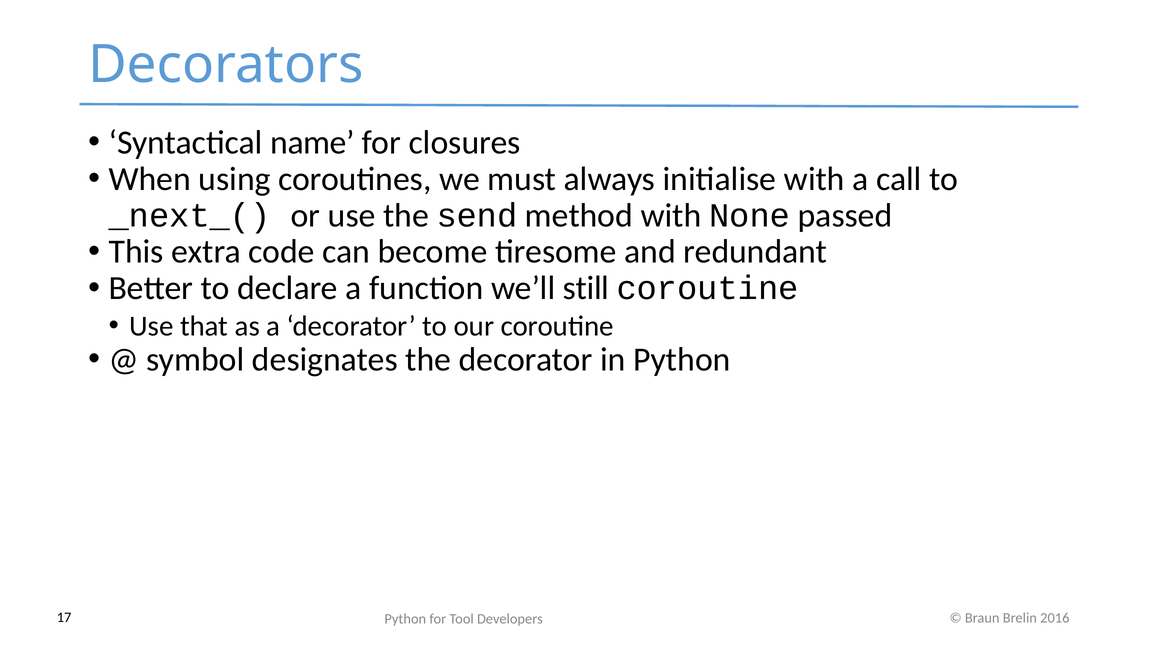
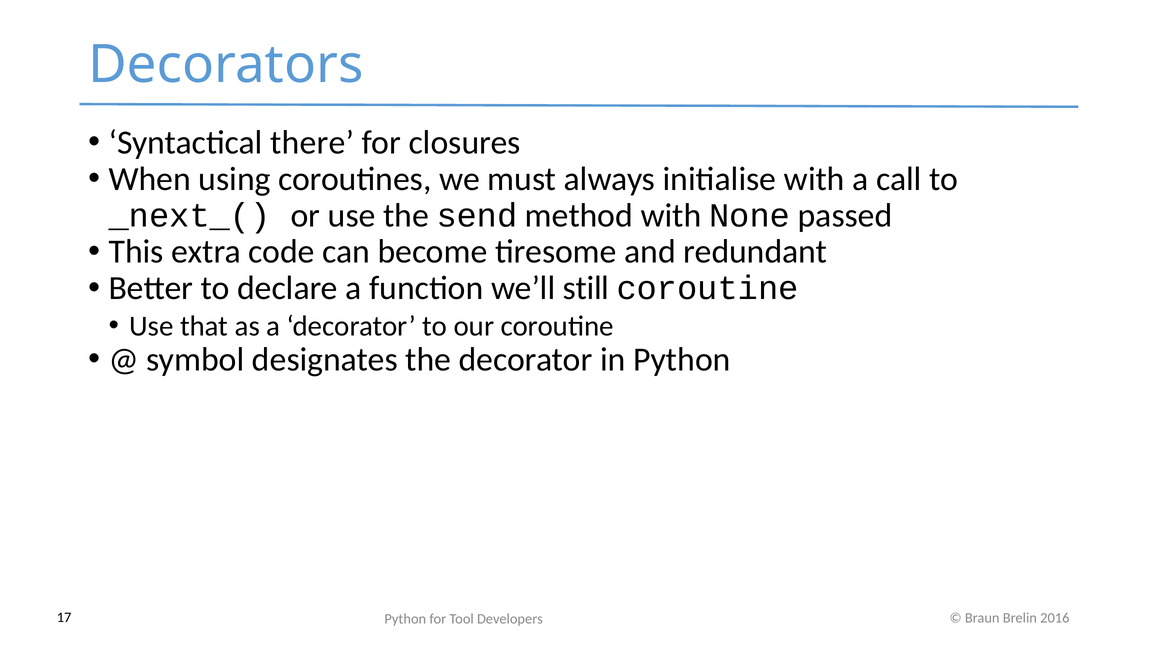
name: name -> there (312, 143)
